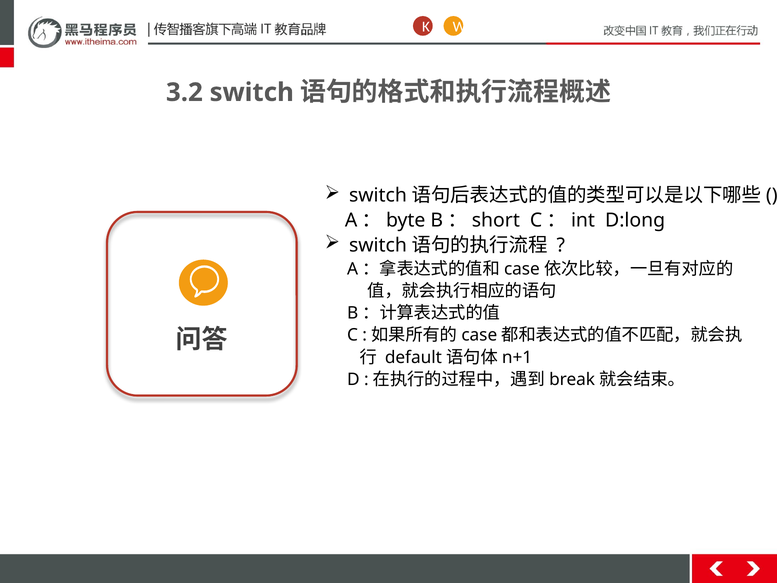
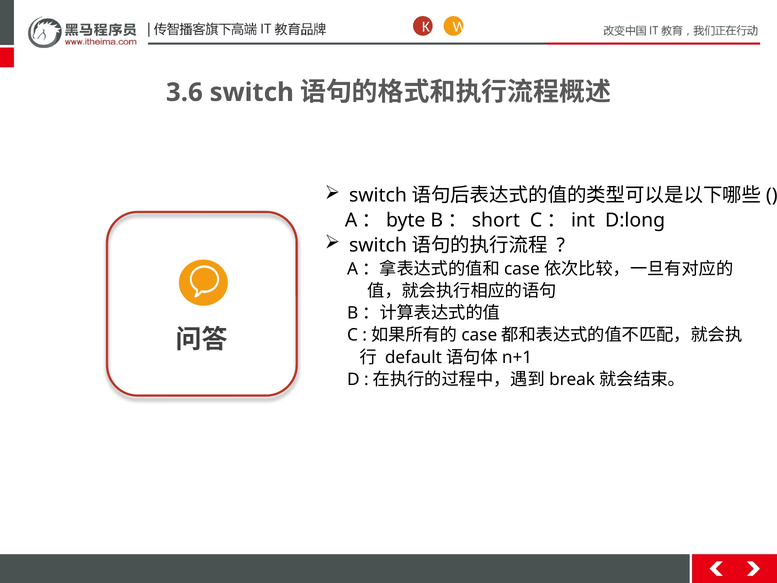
3.2: 3.2 -> 3.6 (184, 92)
